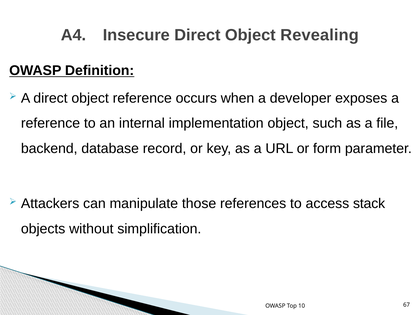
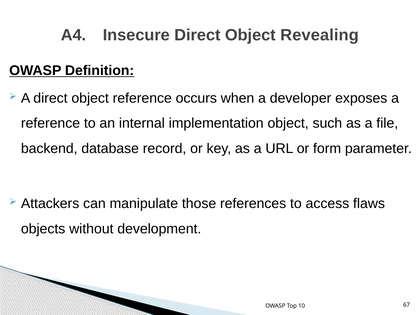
stack: stack -> flaws (369, 204)
simplification: simplification -> development (159, 229)
